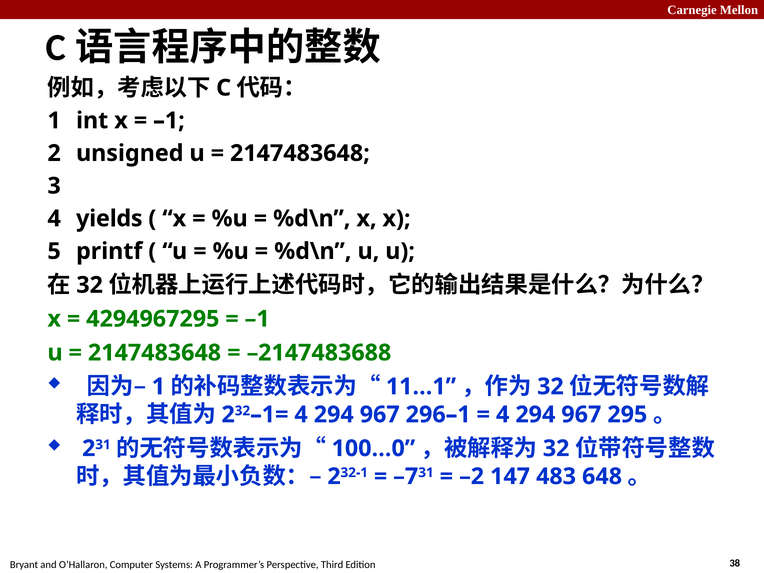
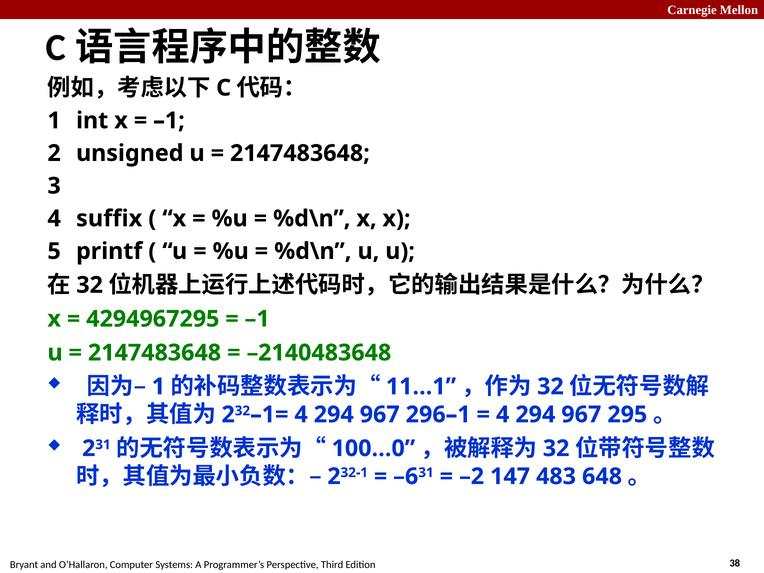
yields: yields -> suffix (109, 219)
–2147483688: –2147483688 -> –2140483648 (319, 353)
–7: –7 -> –6 (406, 476)
